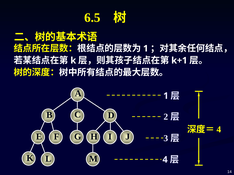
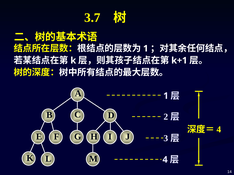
6.5: 6.5 -> 3.7 (92, 18)
